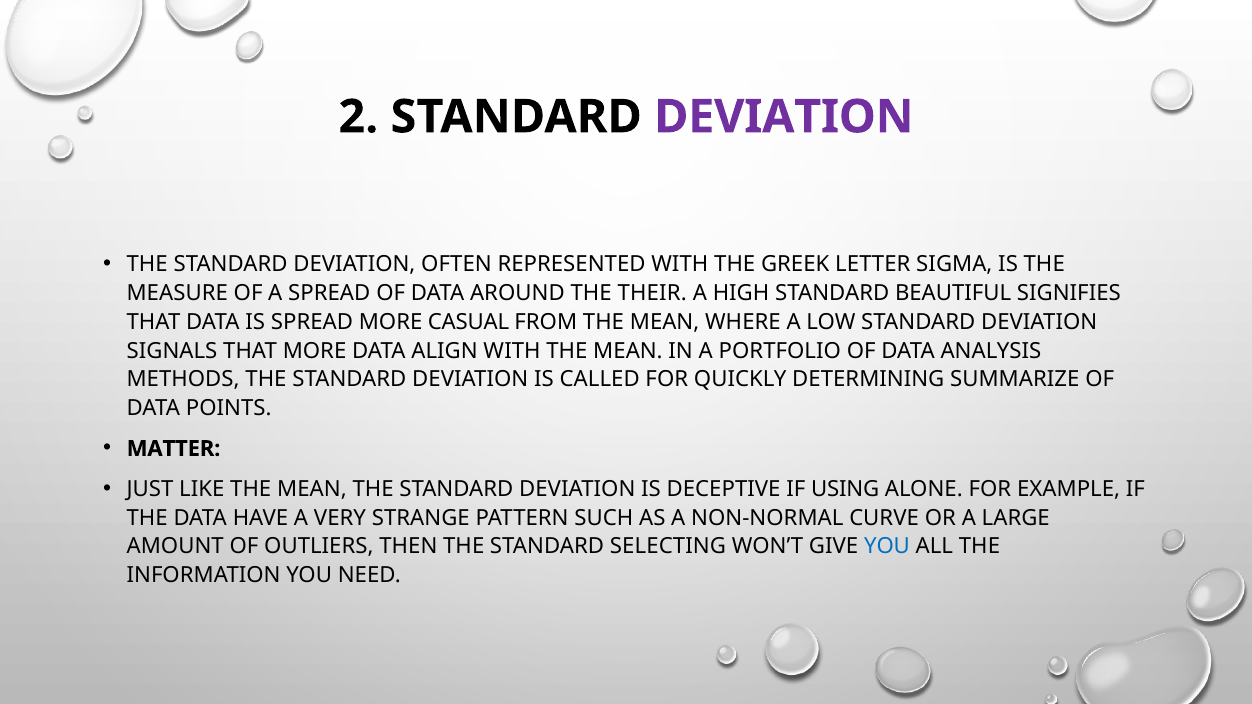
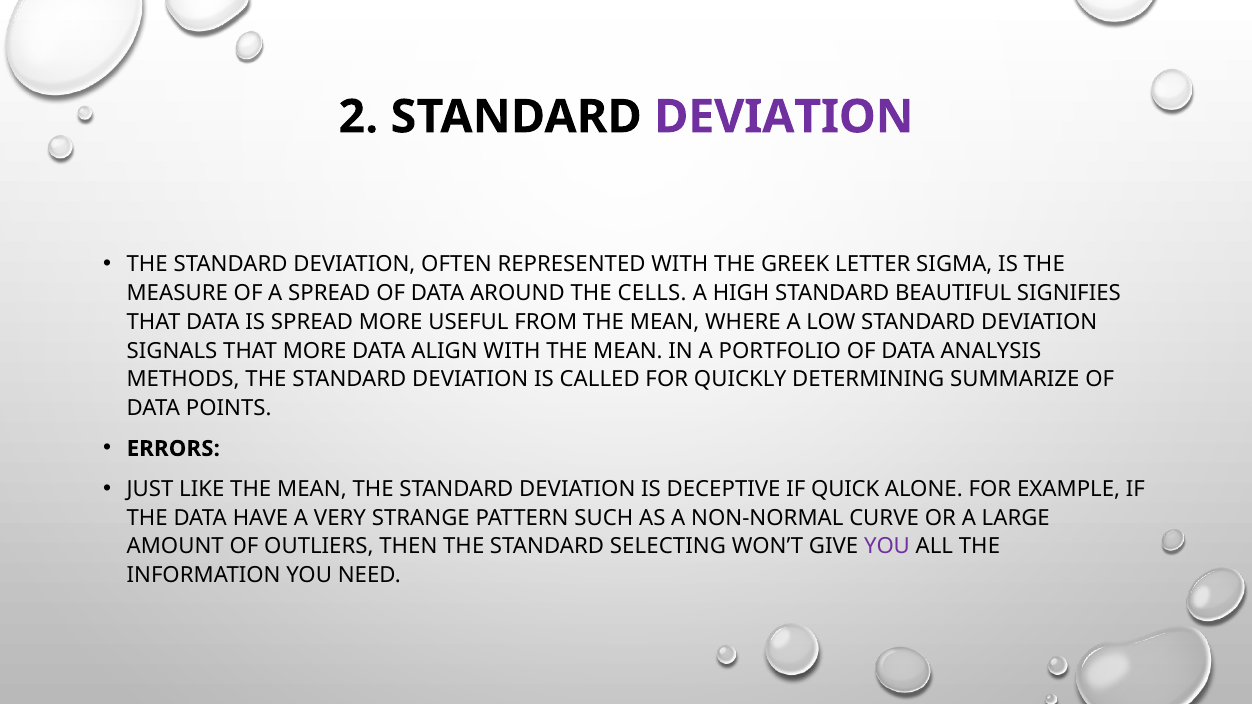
THEIR: THEIR -> CELLS (652, 293)
CASUAL: CASUAL -> USEFUL (468, 322)
MATTER: MATTER -> ERRORS (173, 449)
USING: USING -> QUICK (845, 489)
YOU colour: blue -> purple (887, 547)
